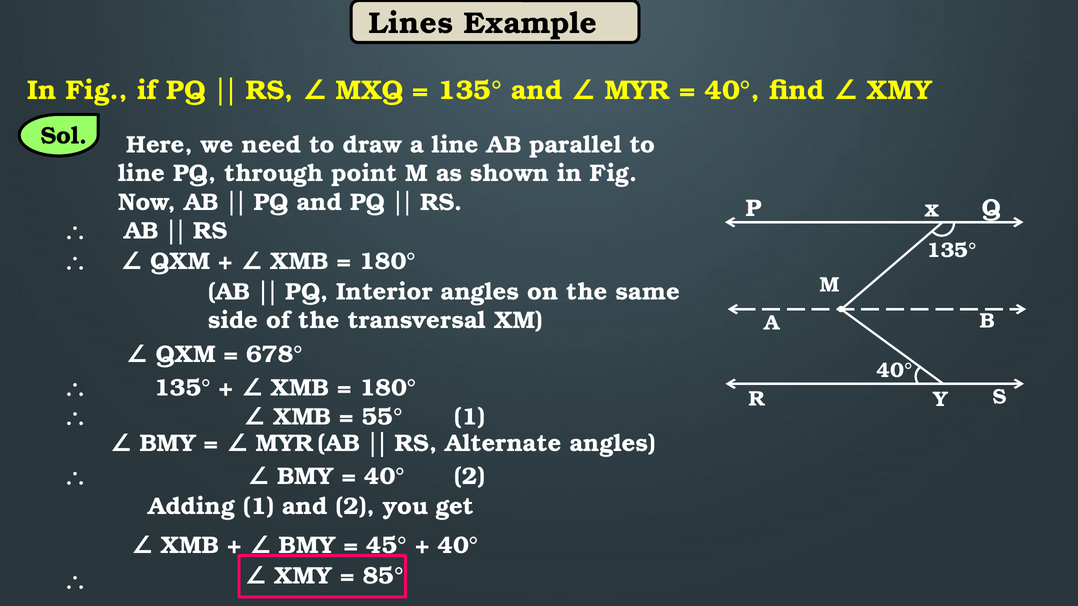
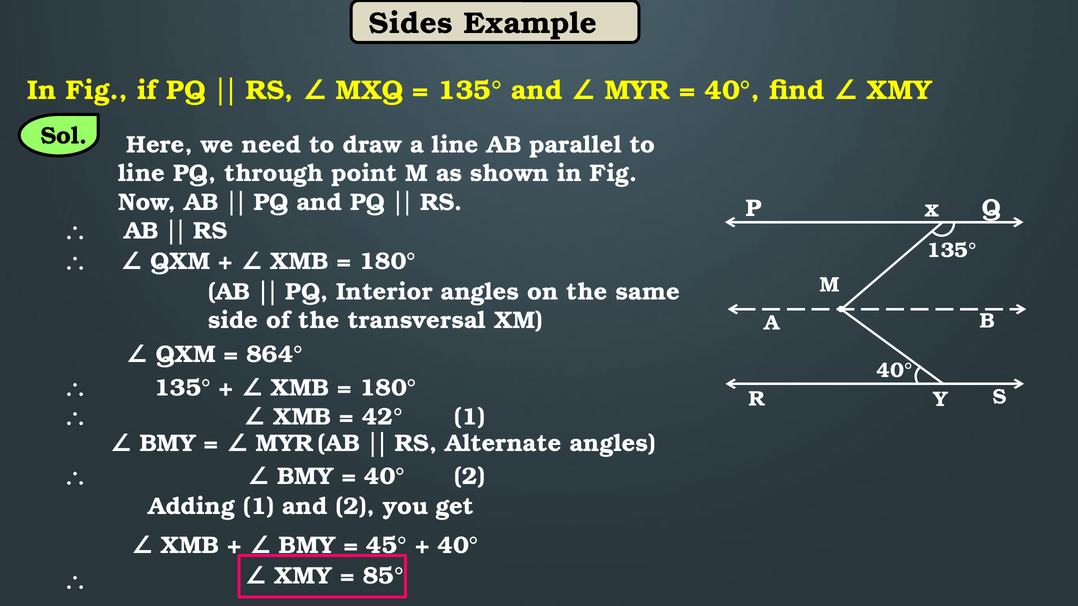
Lines: Lines -> Sides (411, 23)
678°: 678° -> 864° (275, 355)
55°: 55° -> 42° (382, 417)
